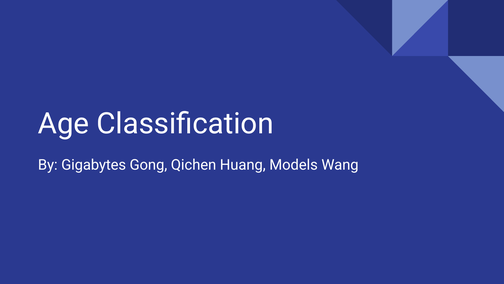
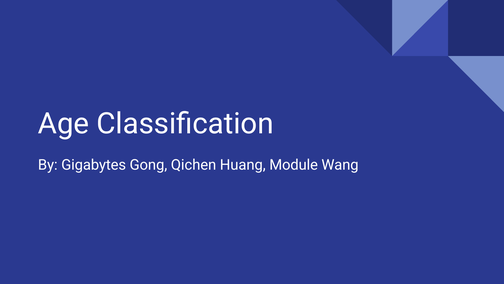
Models: Models -> Module (294, 165)
